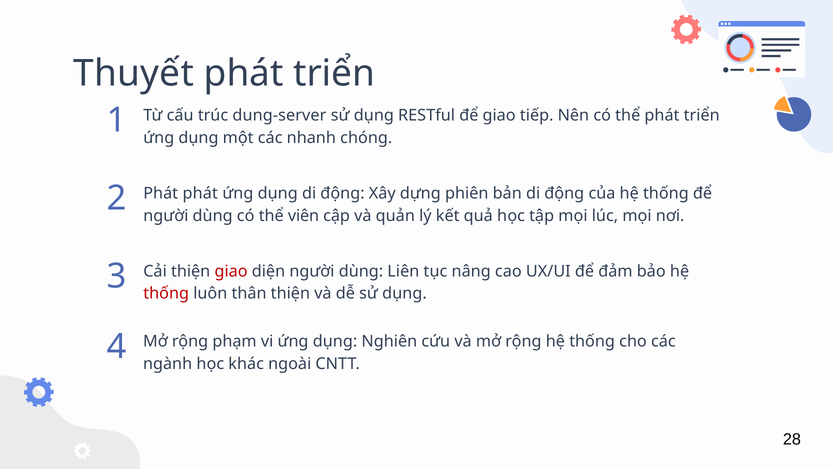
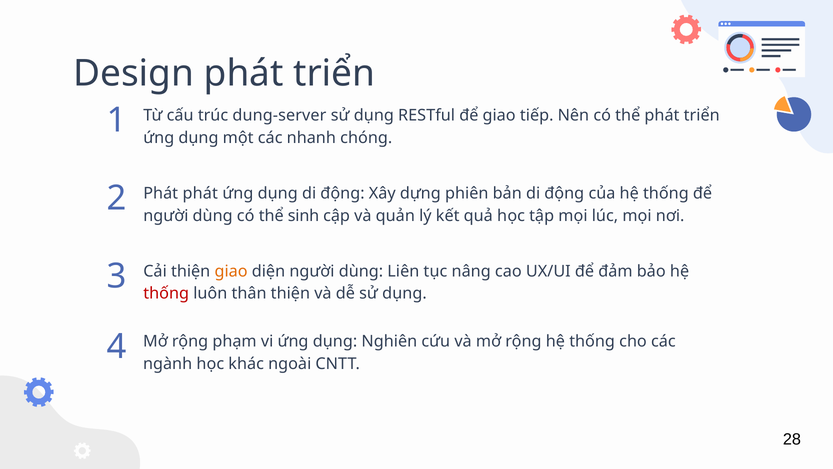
Thuyết: Thuyết -> Design (134, 74)
viên: viên -> sinh (303, 215)
giao colour: red -> orange (231, 271)
